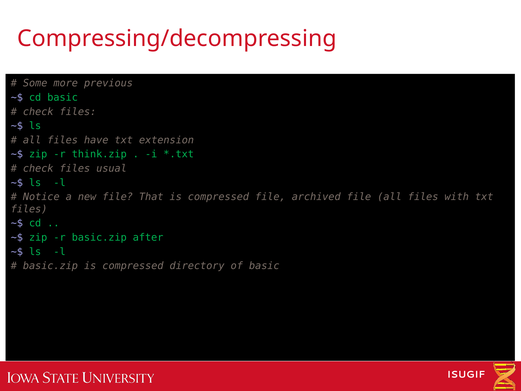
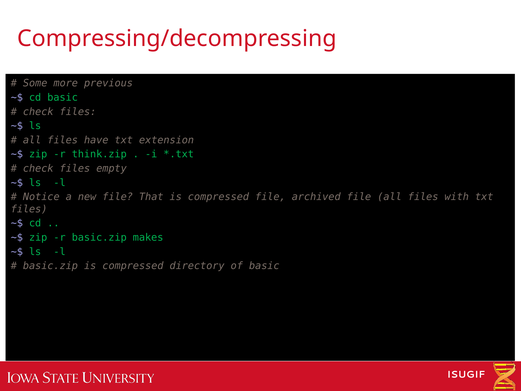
usual: usual -> empty (112, 168)
after: after -> makes (148, 237)
